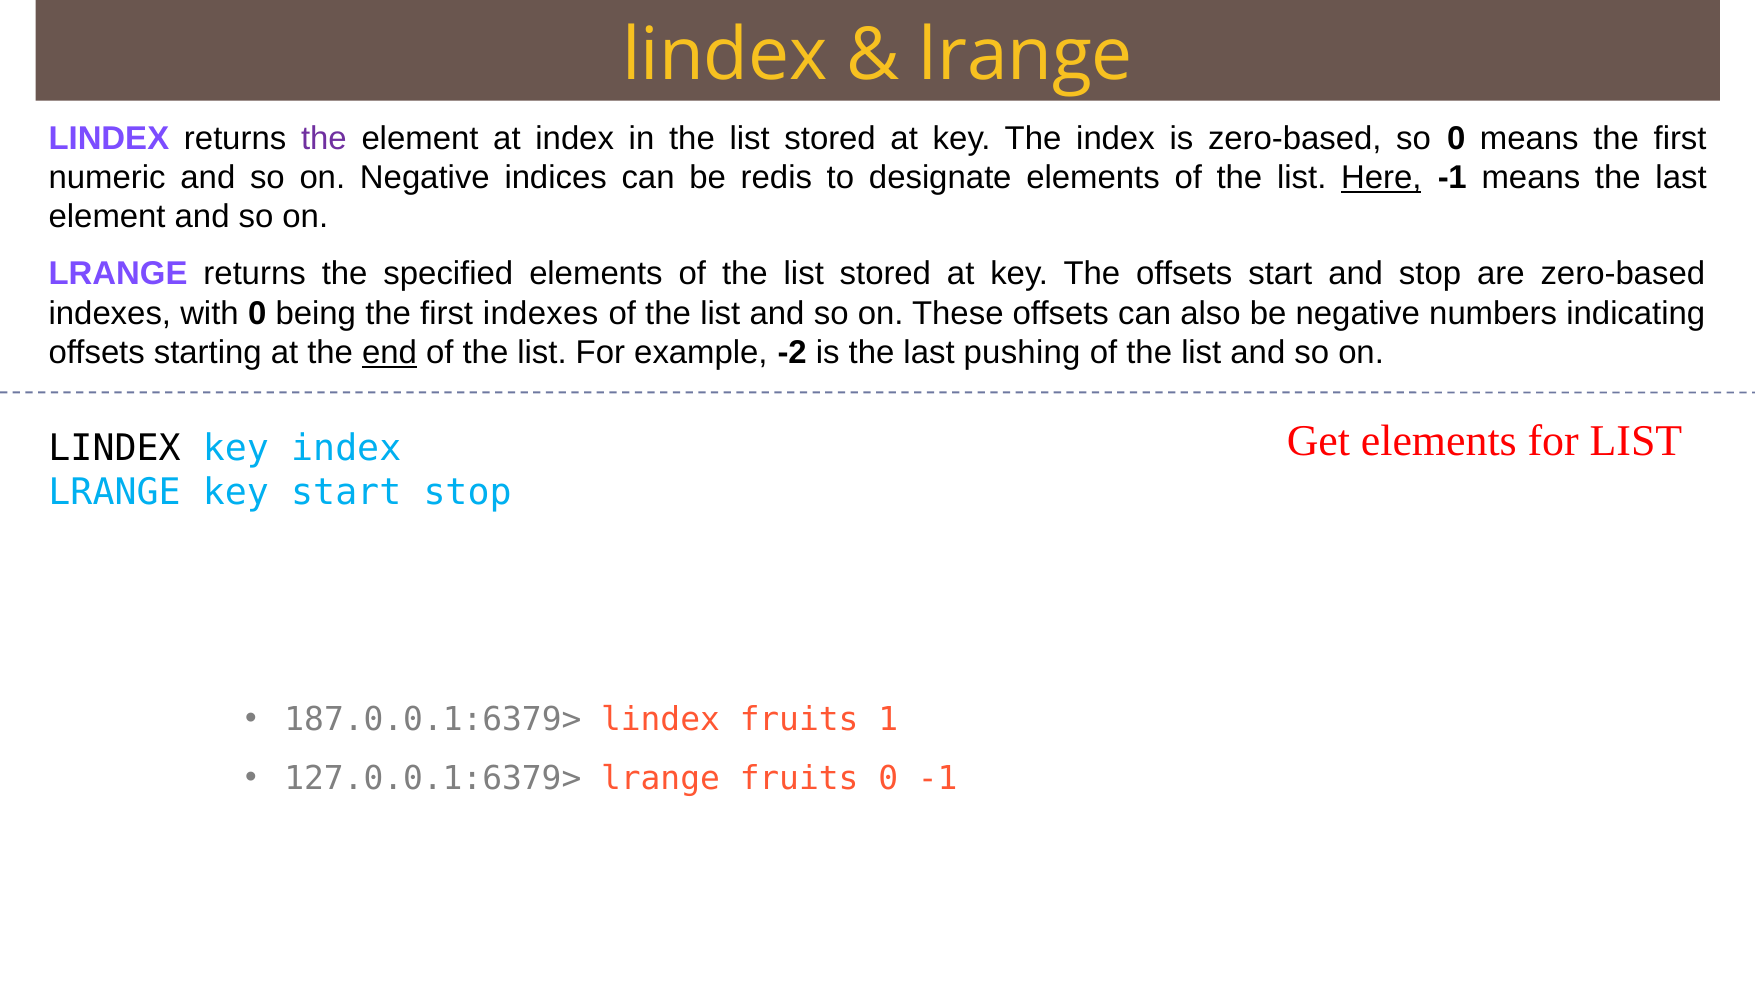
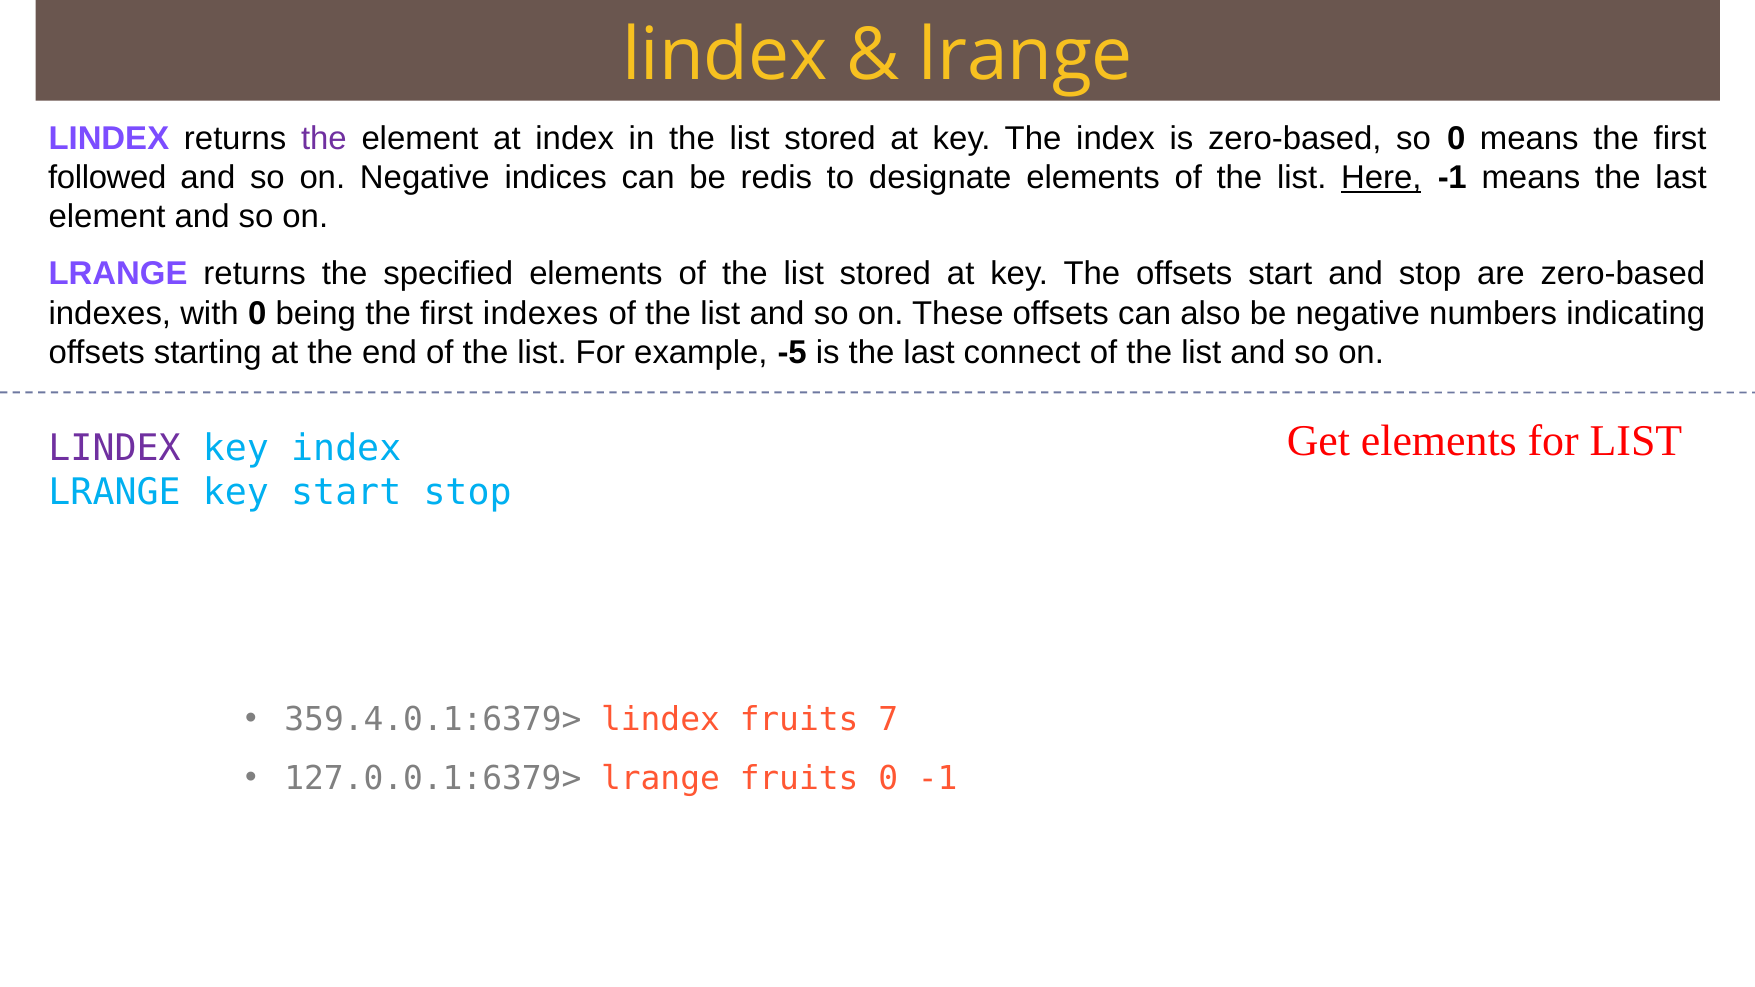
numeric: numeric -> followed (107, 178)
end underline: present -> none (390, 353)
-2: -2 -> -5 (792, 353)
pushing: pushing -> connect (1022, 353)
LINDEX colour: black -> purple (115, 449)
187.0.0.1:6379>: 187.0.0.1:6379> -> 359.4.0.1:6379> (433, 720)
1: 1 -> 7 (888, 720)
